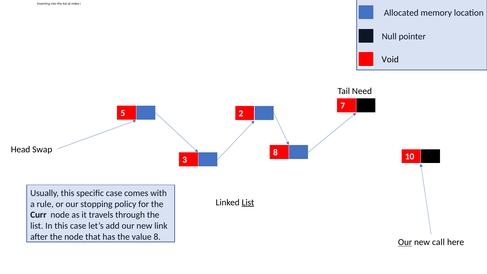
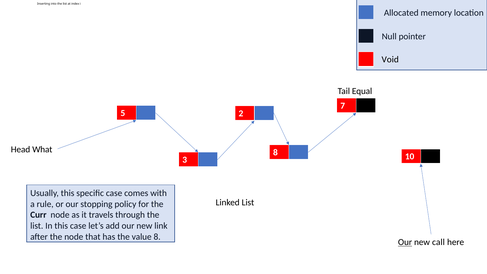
Need: Need -> Equal (362, 91)
Swap: Swap -> What (42, 149)
List underline: present -> none (248, 202)
